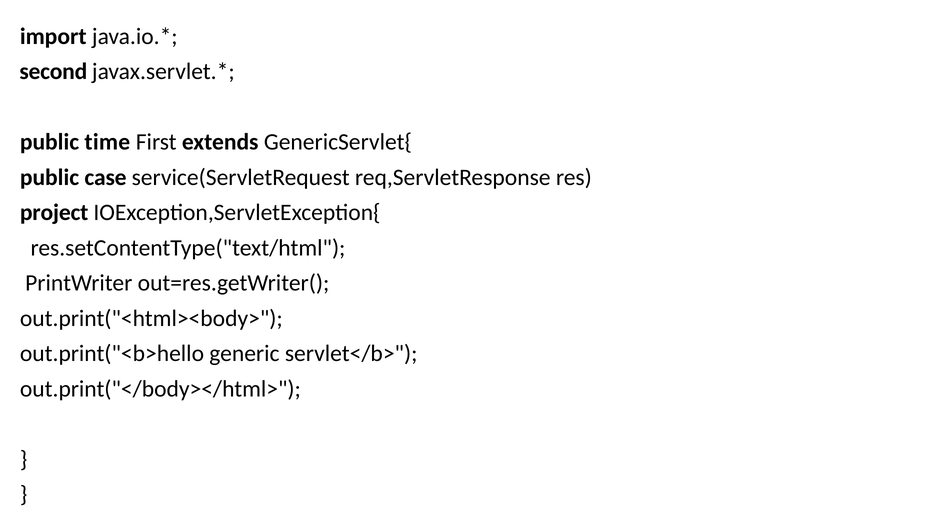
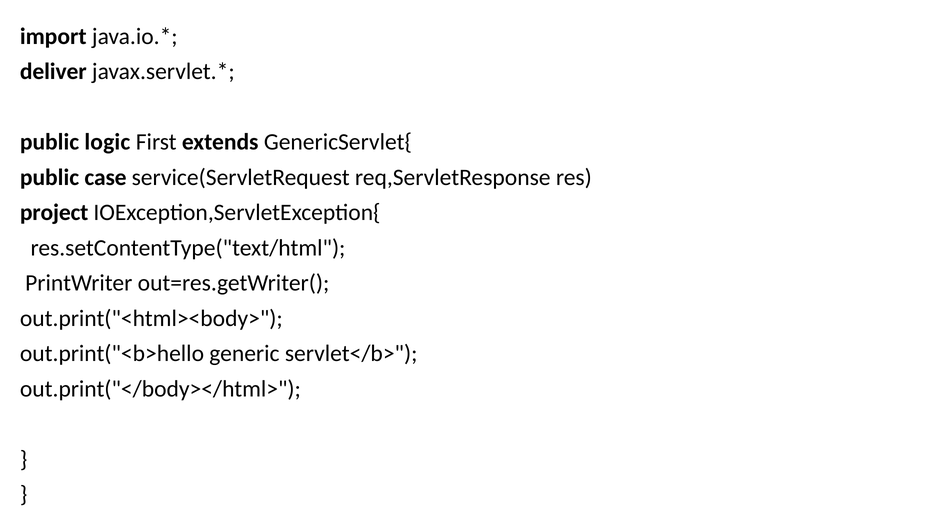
second: second -> deliver (53, 72)
time: time -> logic (107, 142)
